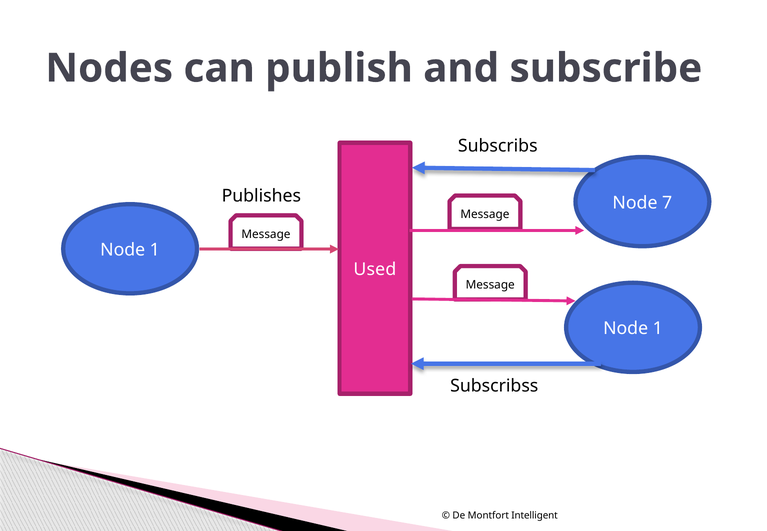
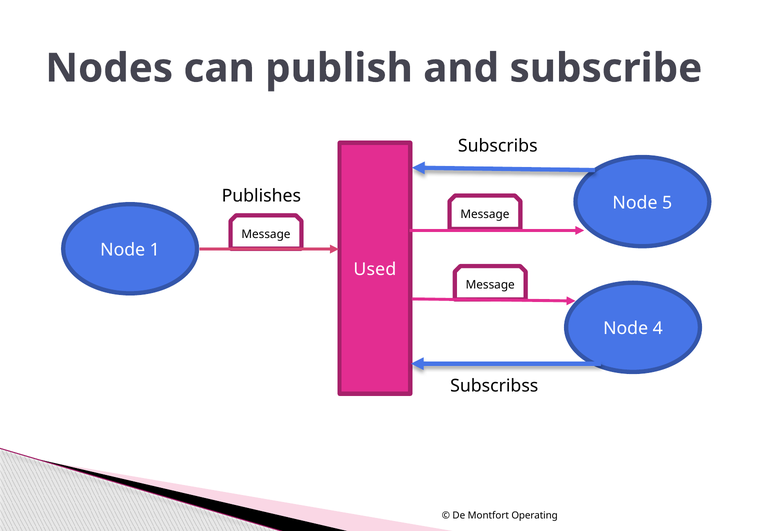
7: 7 -> 5 (667, 203)
1: 1 -> 4 (658, 329)
Intelligent: Intelligent -> Operating (535, 516)
